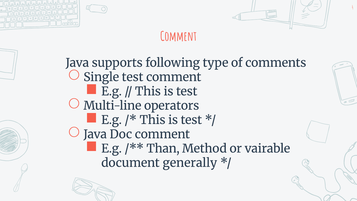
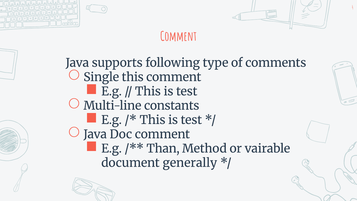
Single test: test -> this (133, 77)
operators: operators -> constants (172, 106)
